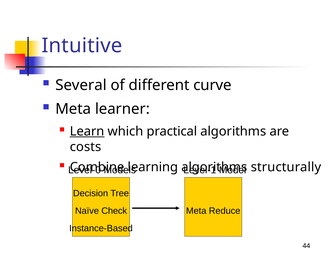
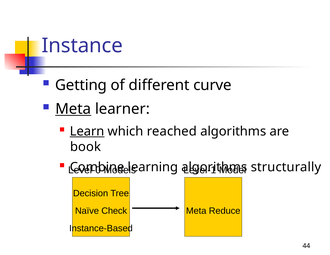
Intuitive: Intuitive -> Instance (82, 46)
Several: Several -> Getting (81, 85)
Meta underline: none -> present (73, 109)
practical: practical -> reached (172, 131)
costs: costs -> book (86, 147)
